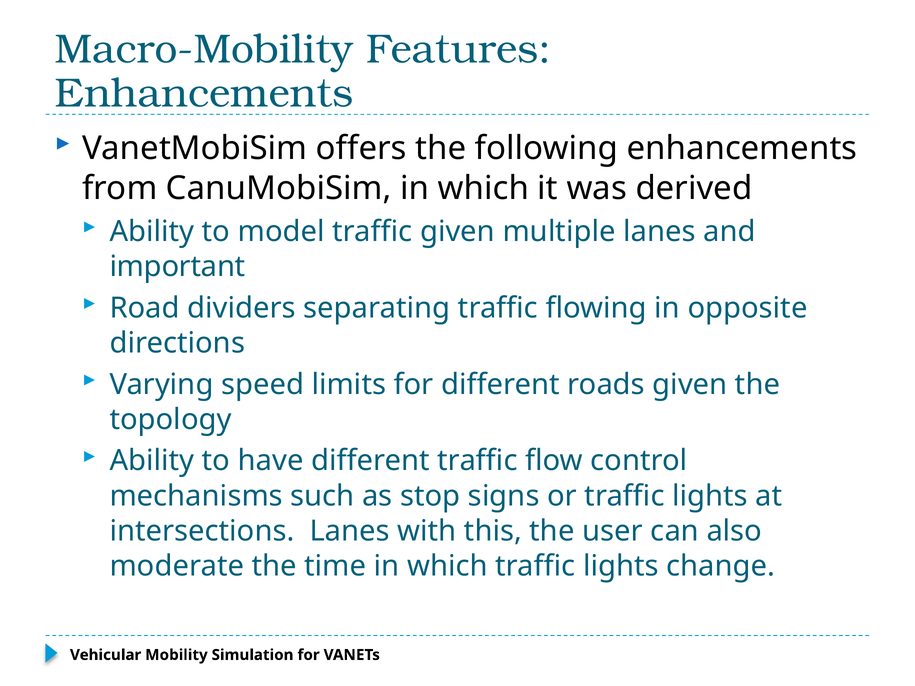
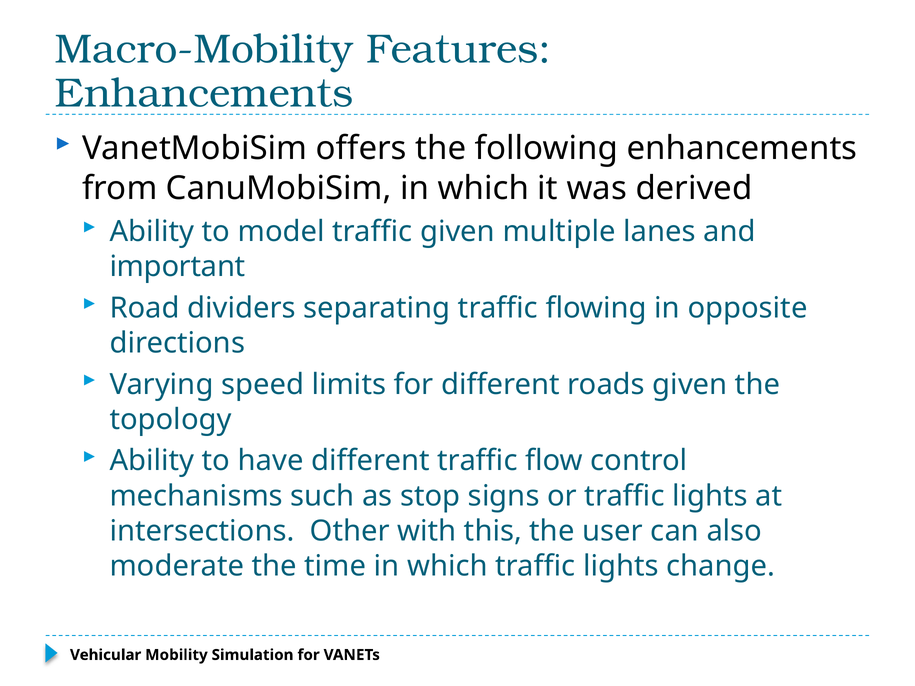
intersections Lanes: Lanes -> Other (350, 531)
